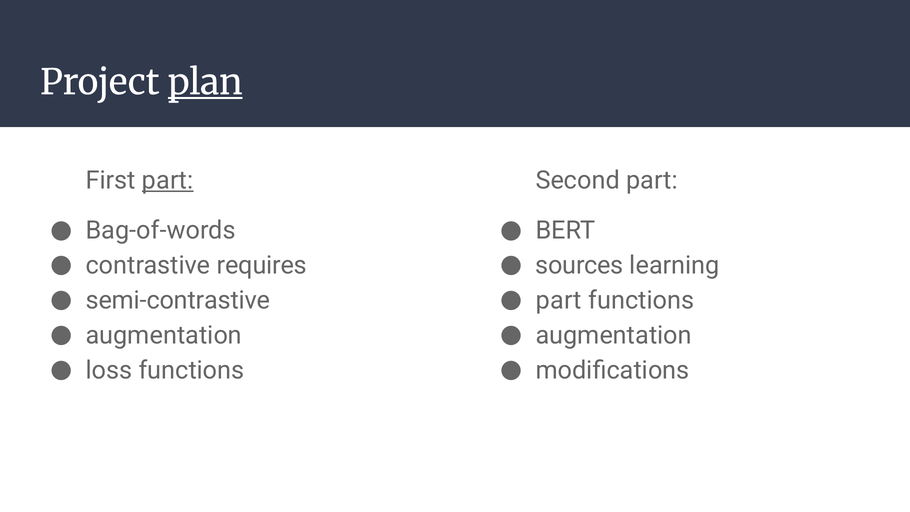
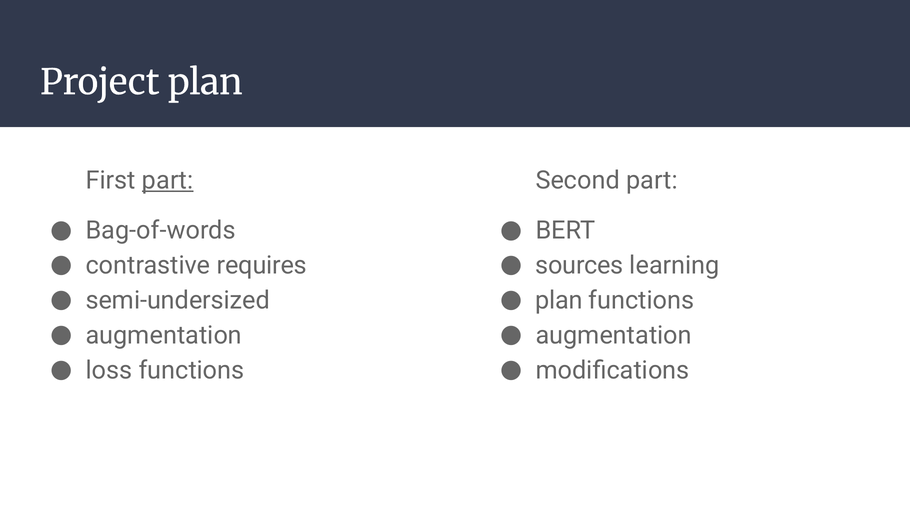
plan underline: present -> none (205, 83)
semi-contrastive: semi-contrastive -> semi-undersized (178, 300)
part: part -> plan (559, 300)
